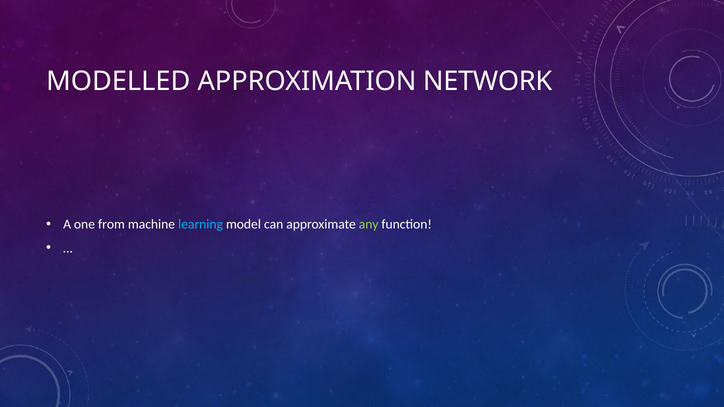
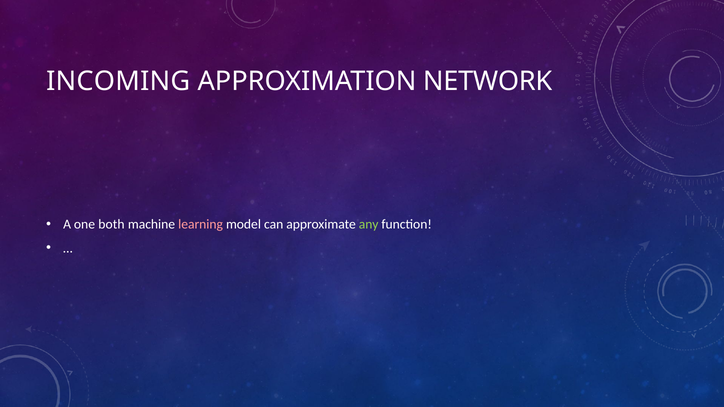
MODELLED: MODELLED -> INCOMING (118, 81)
from: from -> both (111, 225)
learning colour: light blue -> pink (201, 225)
